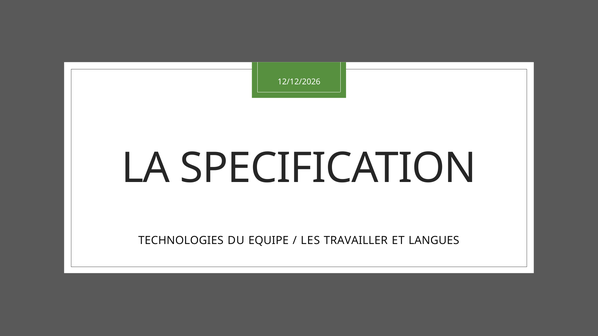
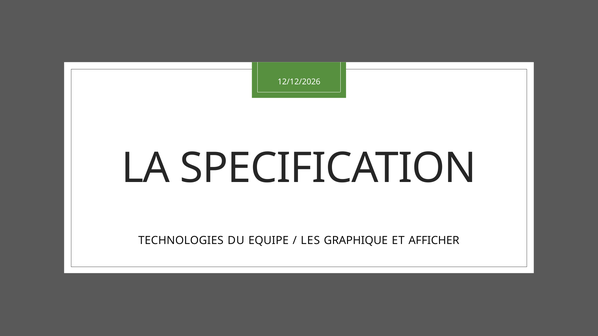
TRAVAILLER: TRAVAILLER -> GRAPHIQUE (356, 241)
LANGUES: LANGUES -> AFFICHER (434, 241)
